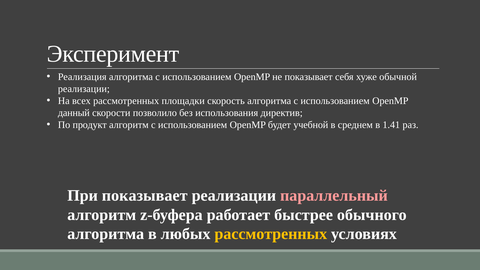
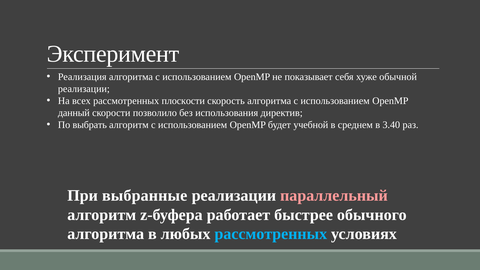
площадки: площадки -> плоскости (183, 101)
продукт: продукт -> выбрать (90, 125)
1.41: 1.41 -> 3.40 (391, 125)
При показывает: показывает -> выбранные (145, 196)
рассмотренных colour: yellow -> light blue (271, 234)
